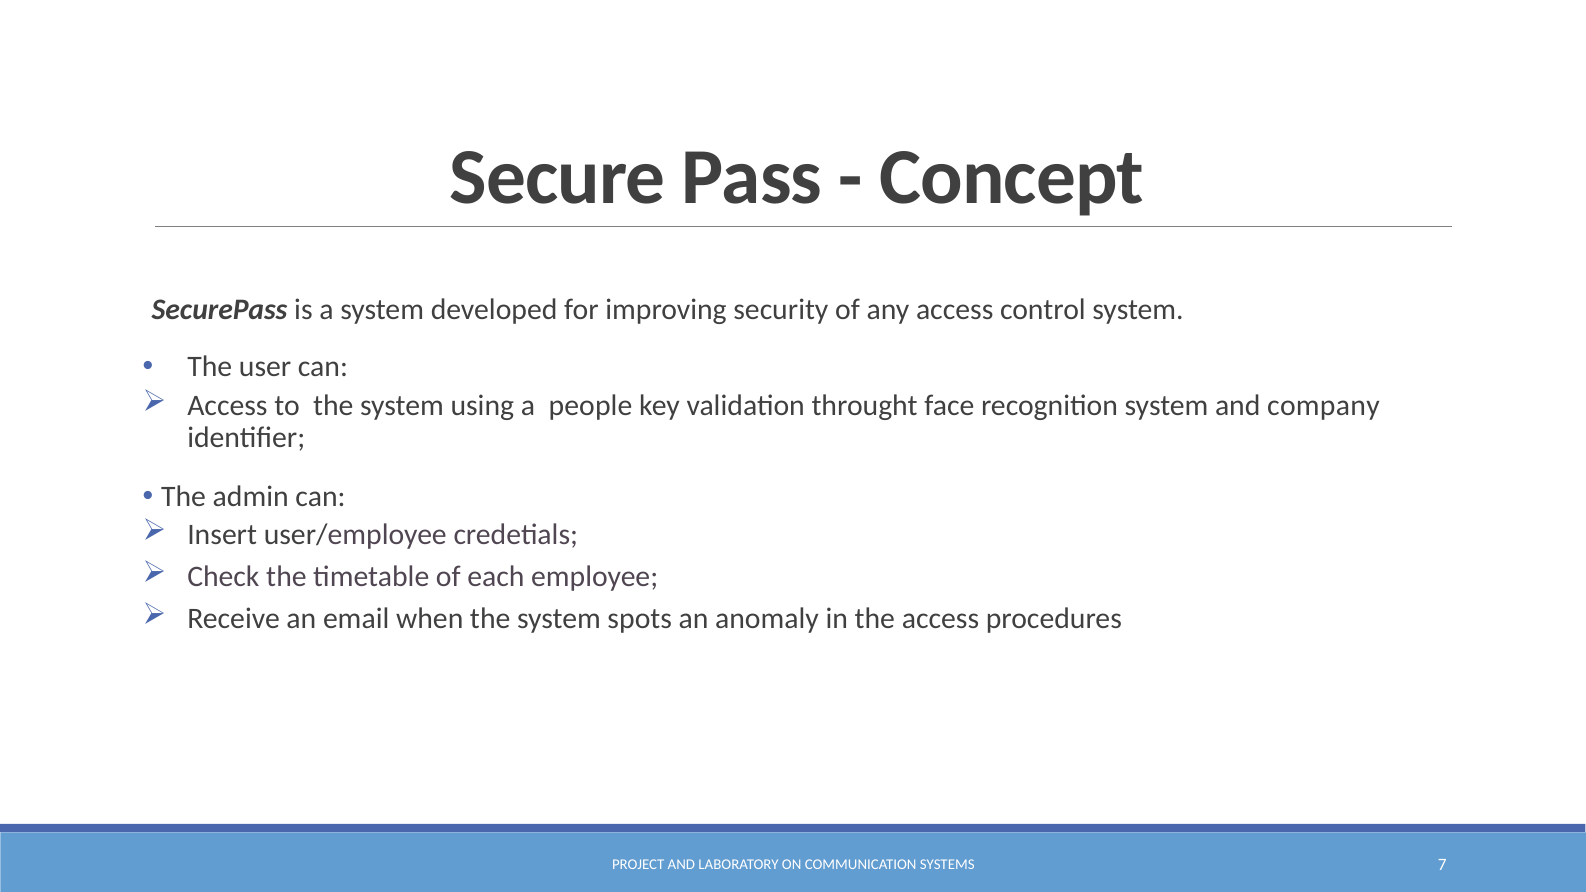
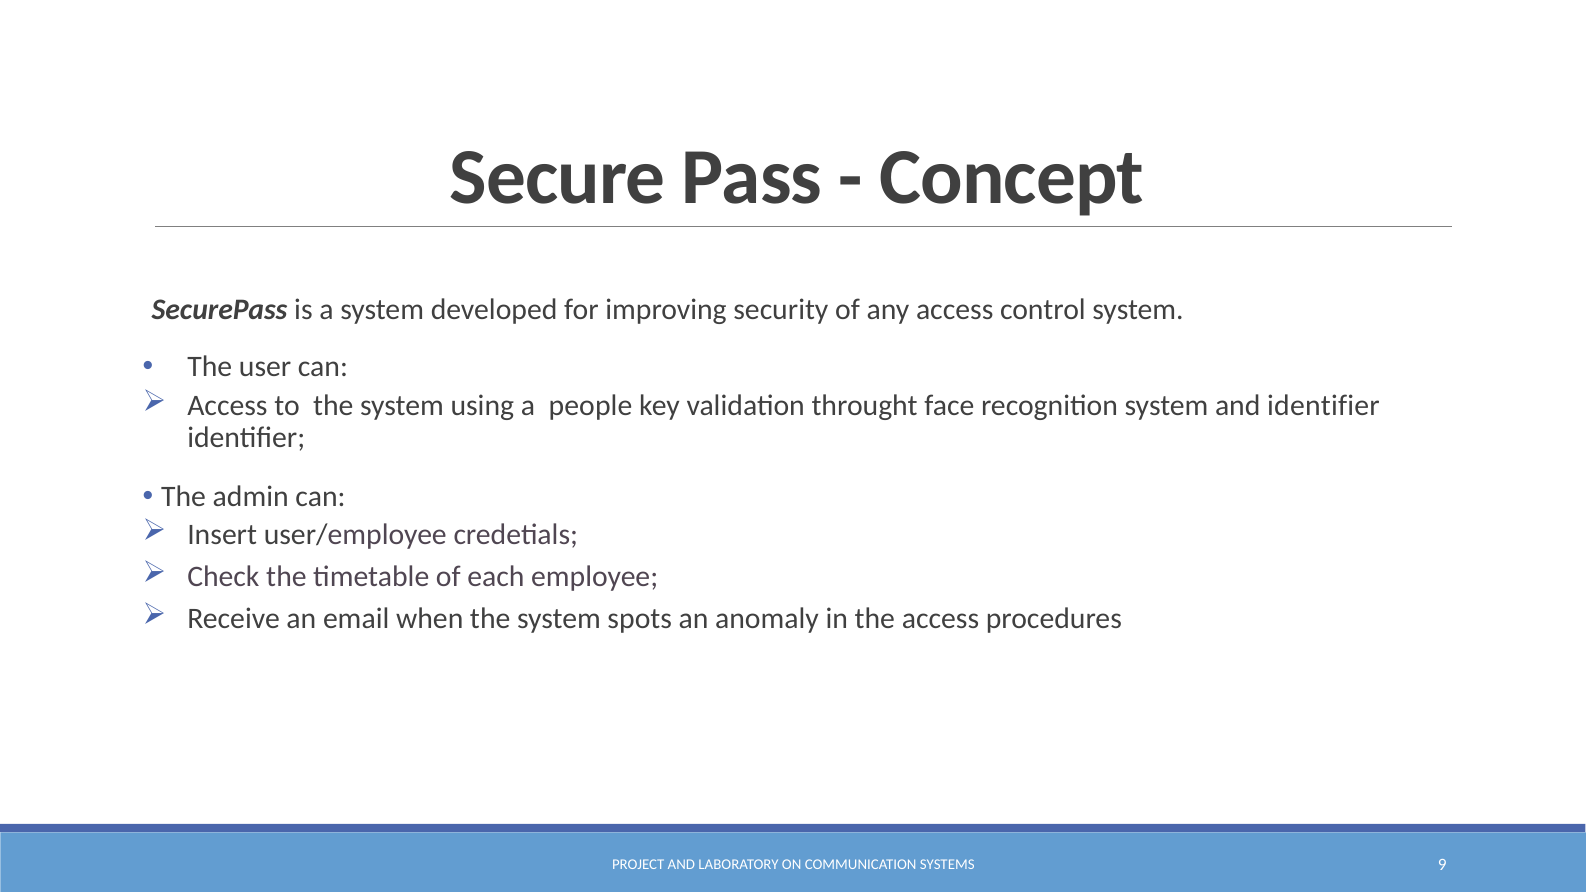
and company: company -> identifier (1323, 406)
7: 7 -> 9 (1442, 865)
